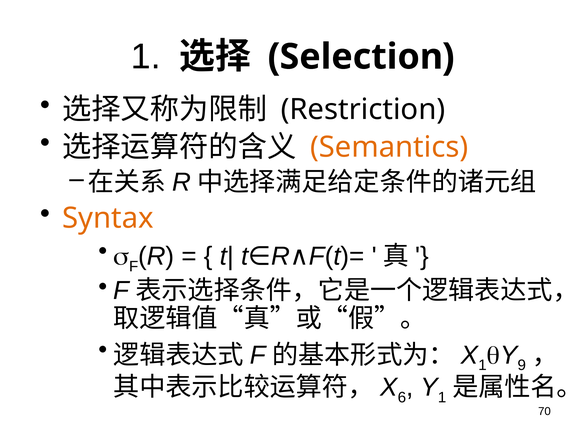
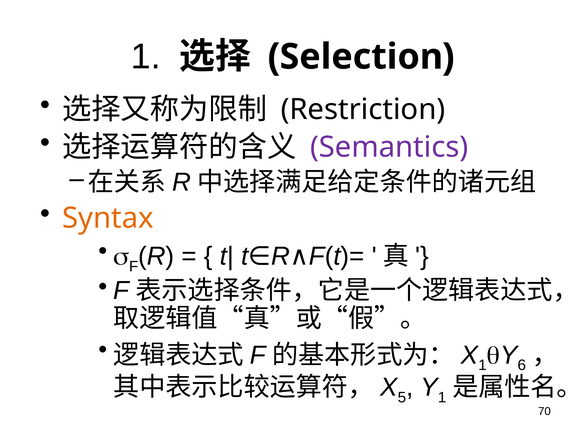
Semantics colour: orange -> purple (389, 147)
9: 9 -> 6 (522, 365)
6: 6 -> 5 (402, 397)
